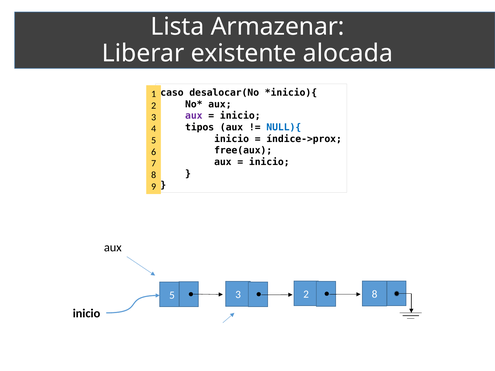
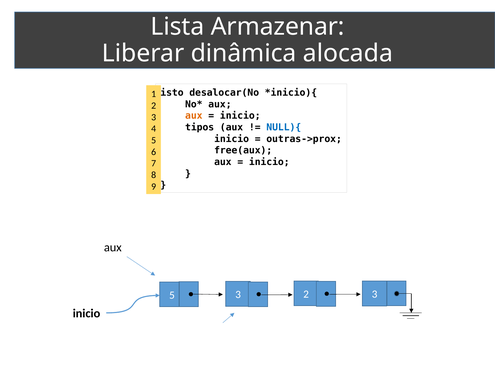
existente: existente -> dinâmica (244, 53)
caso: caso -> isto (172, 93)
aux colour: purple -> orange (194, 116)
índice->prox: índice->prox -> outras->prox (304, 139)
5 8: 8 -> 3 (375, 295)
